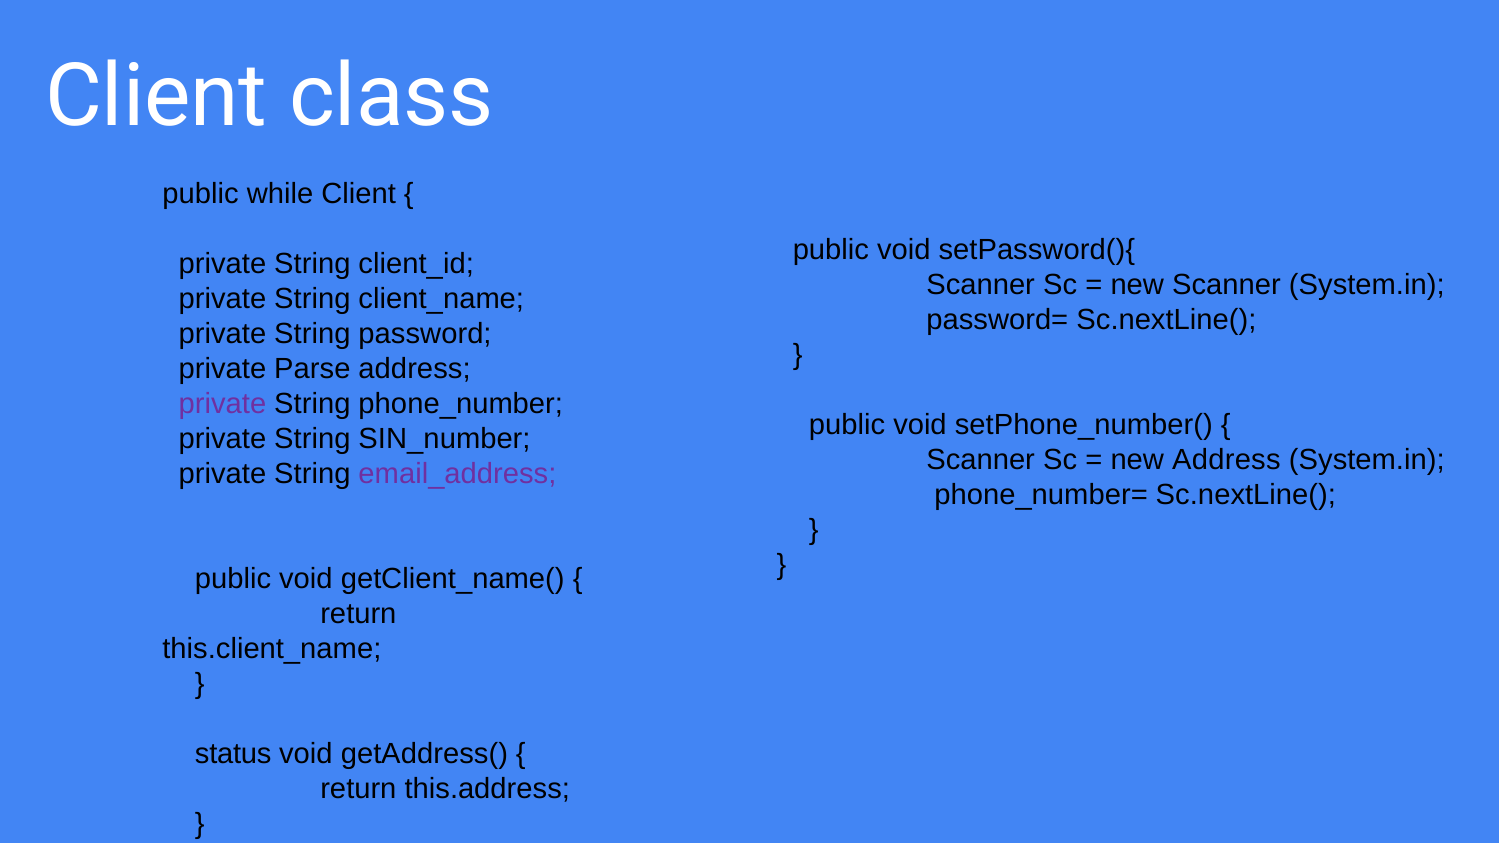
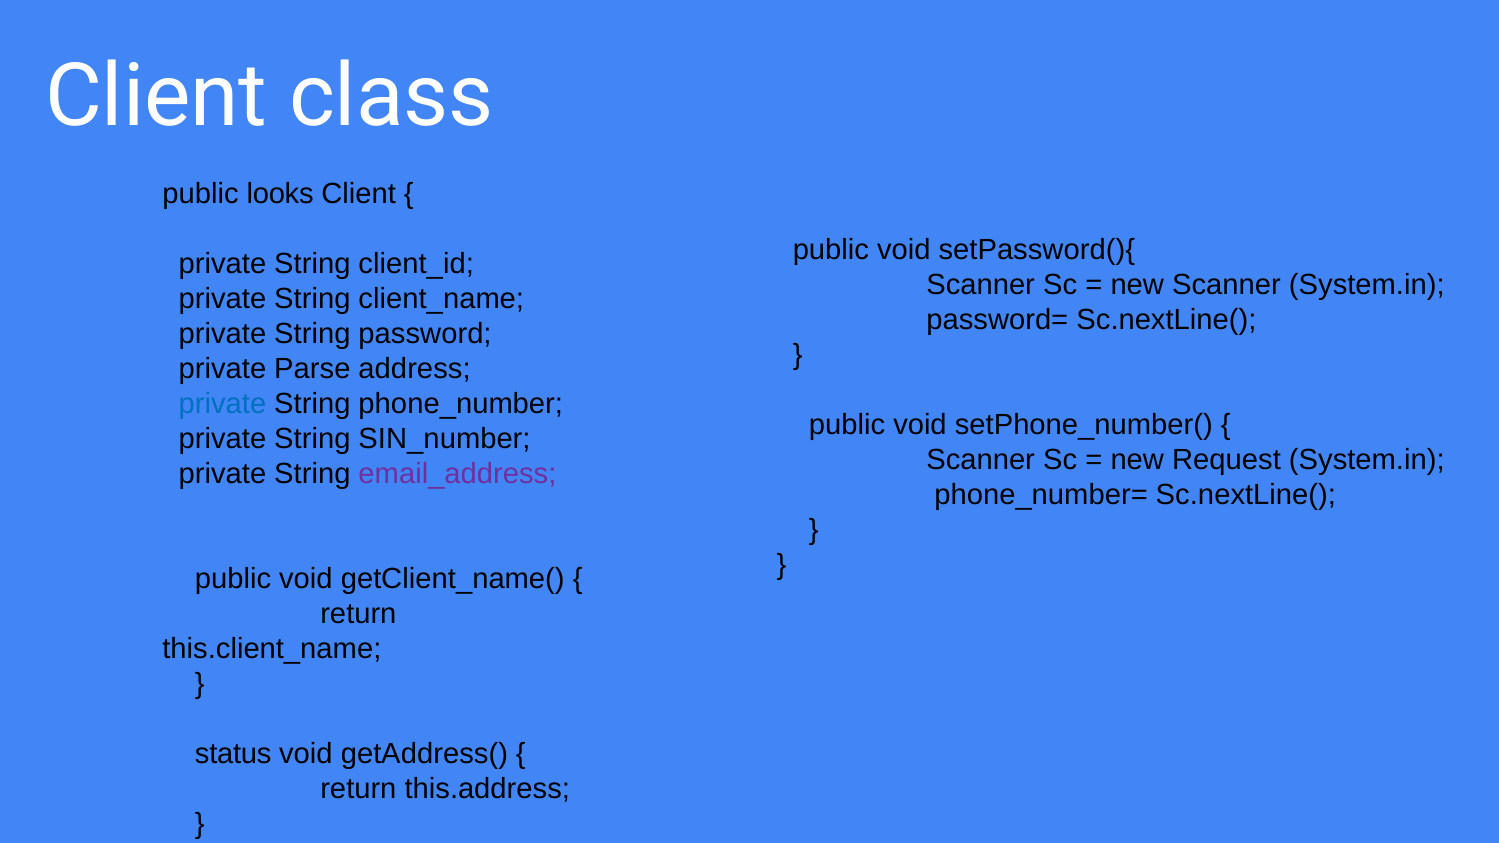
while: while -> looks (280, 194)
private colour: purple -> blue (222, 404)
new Address: Address -> Request (1227, 460)
